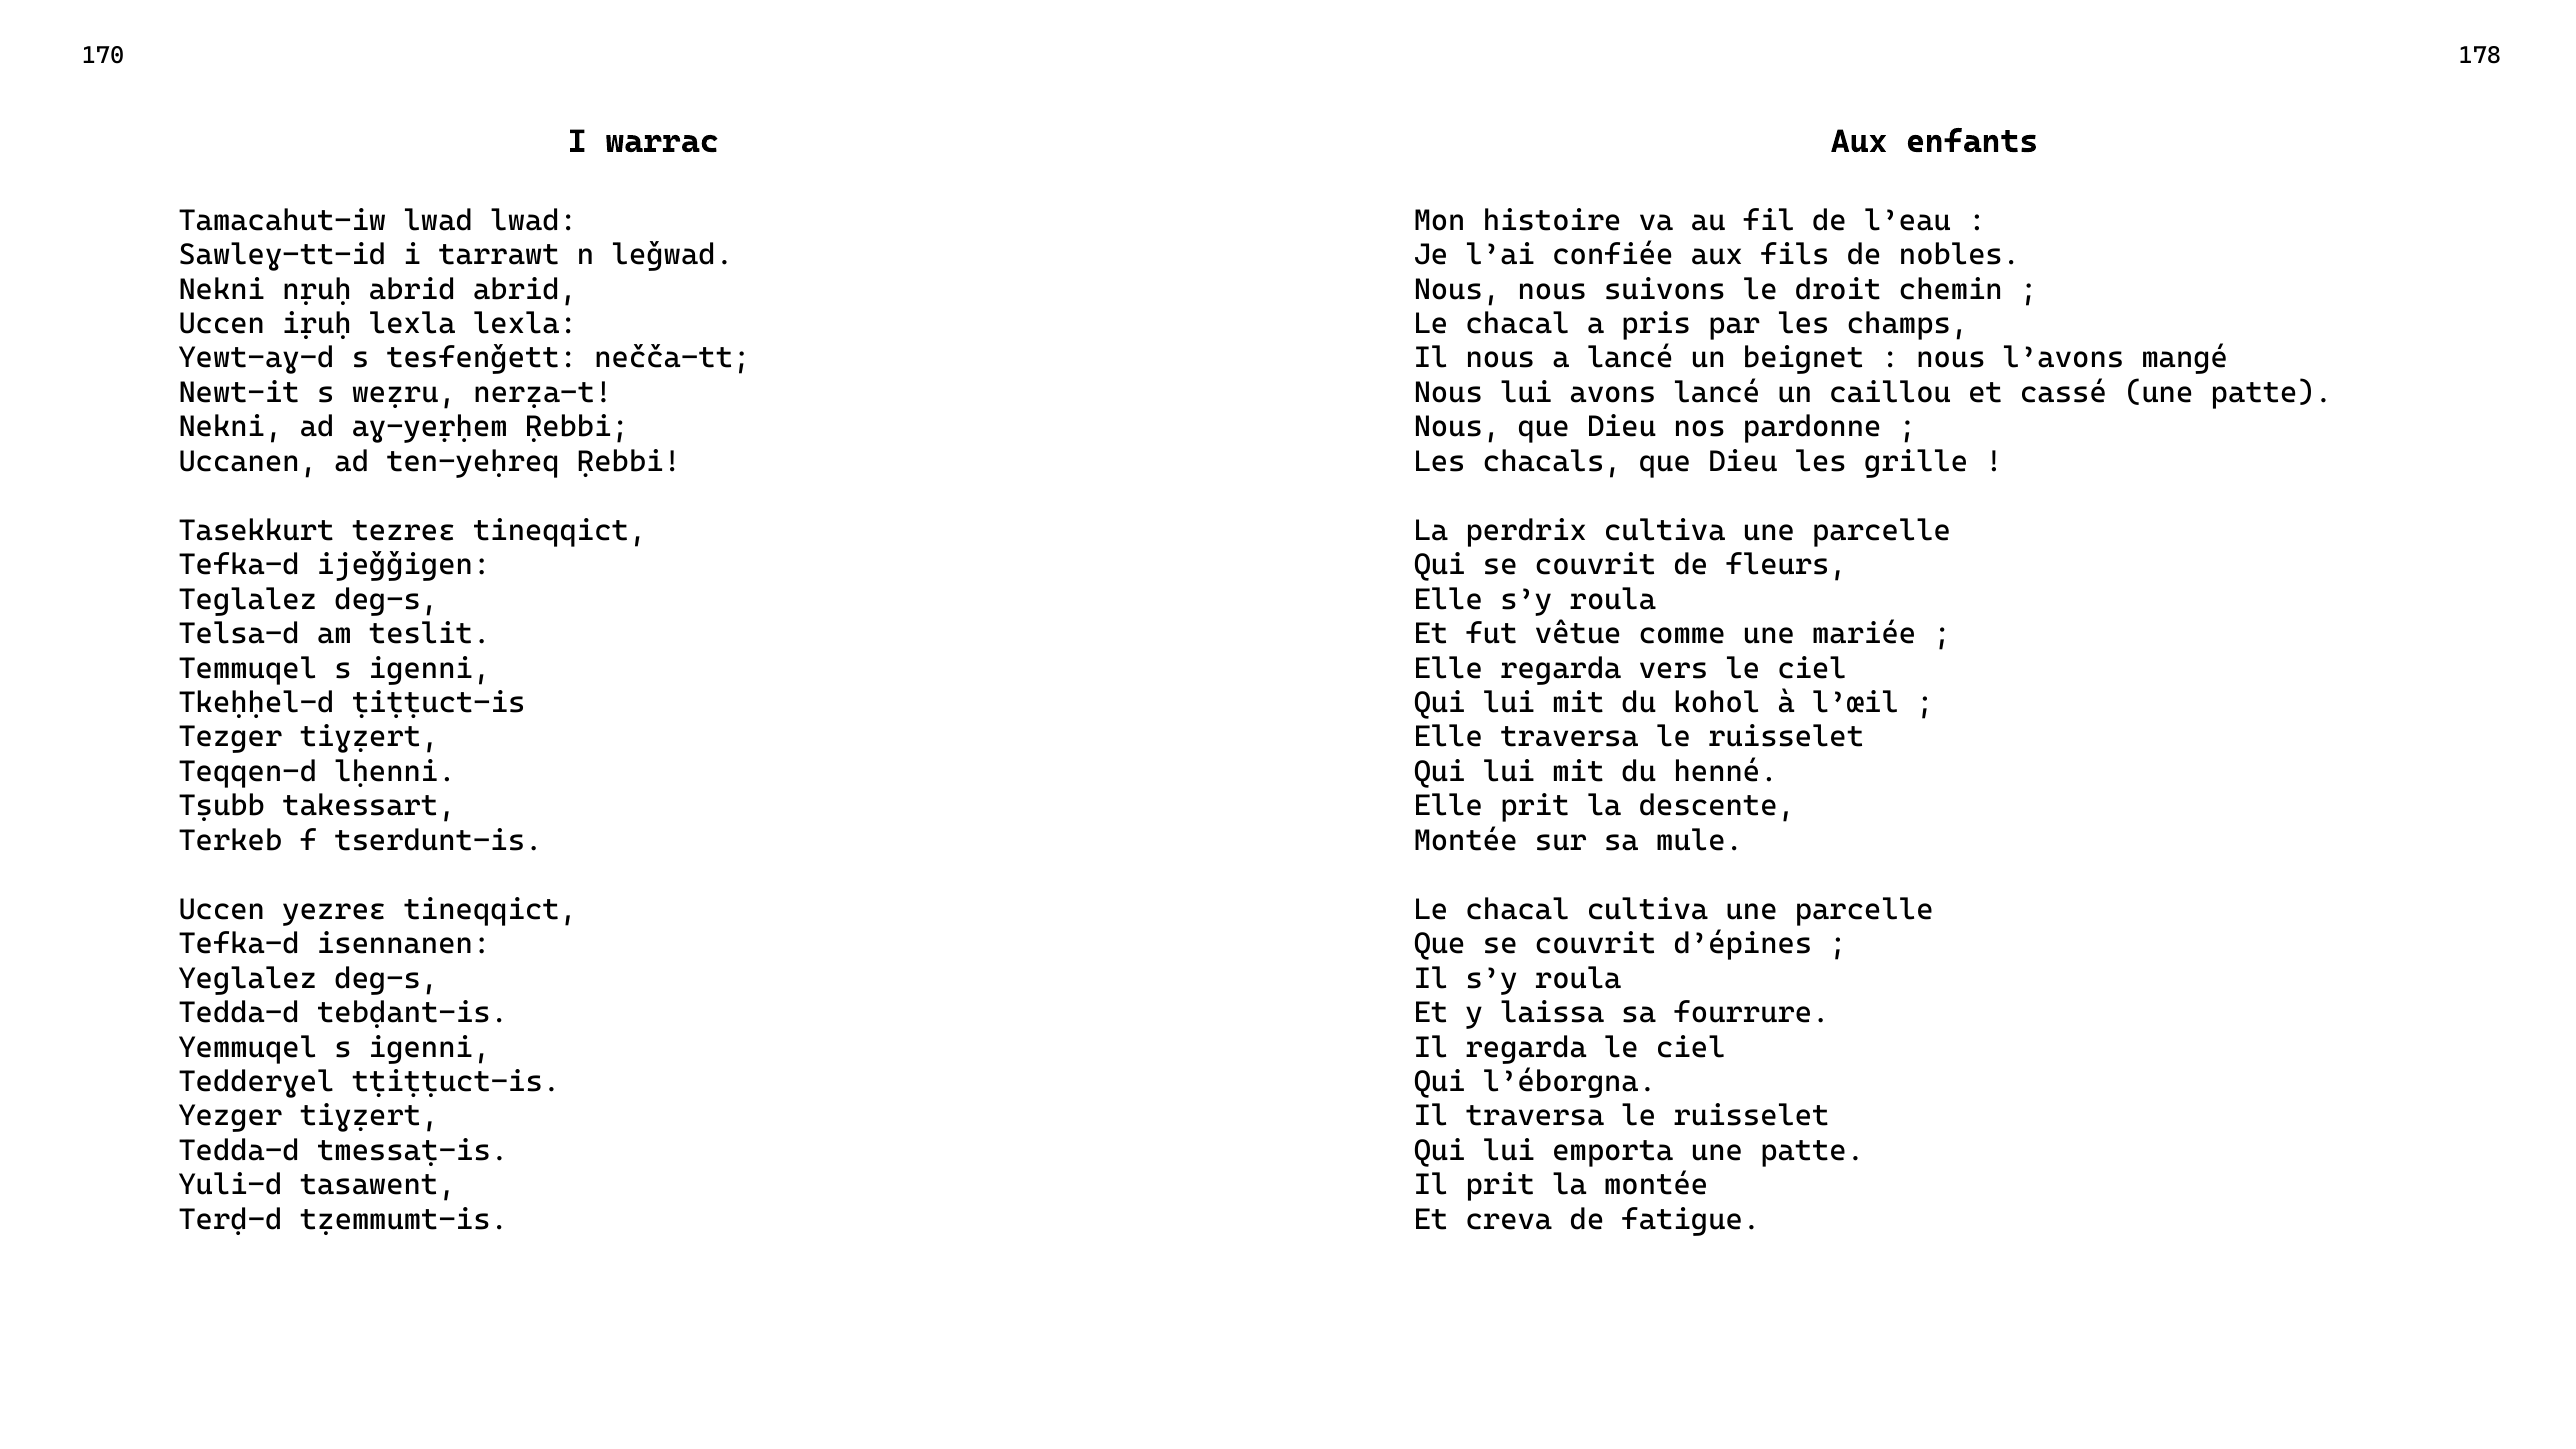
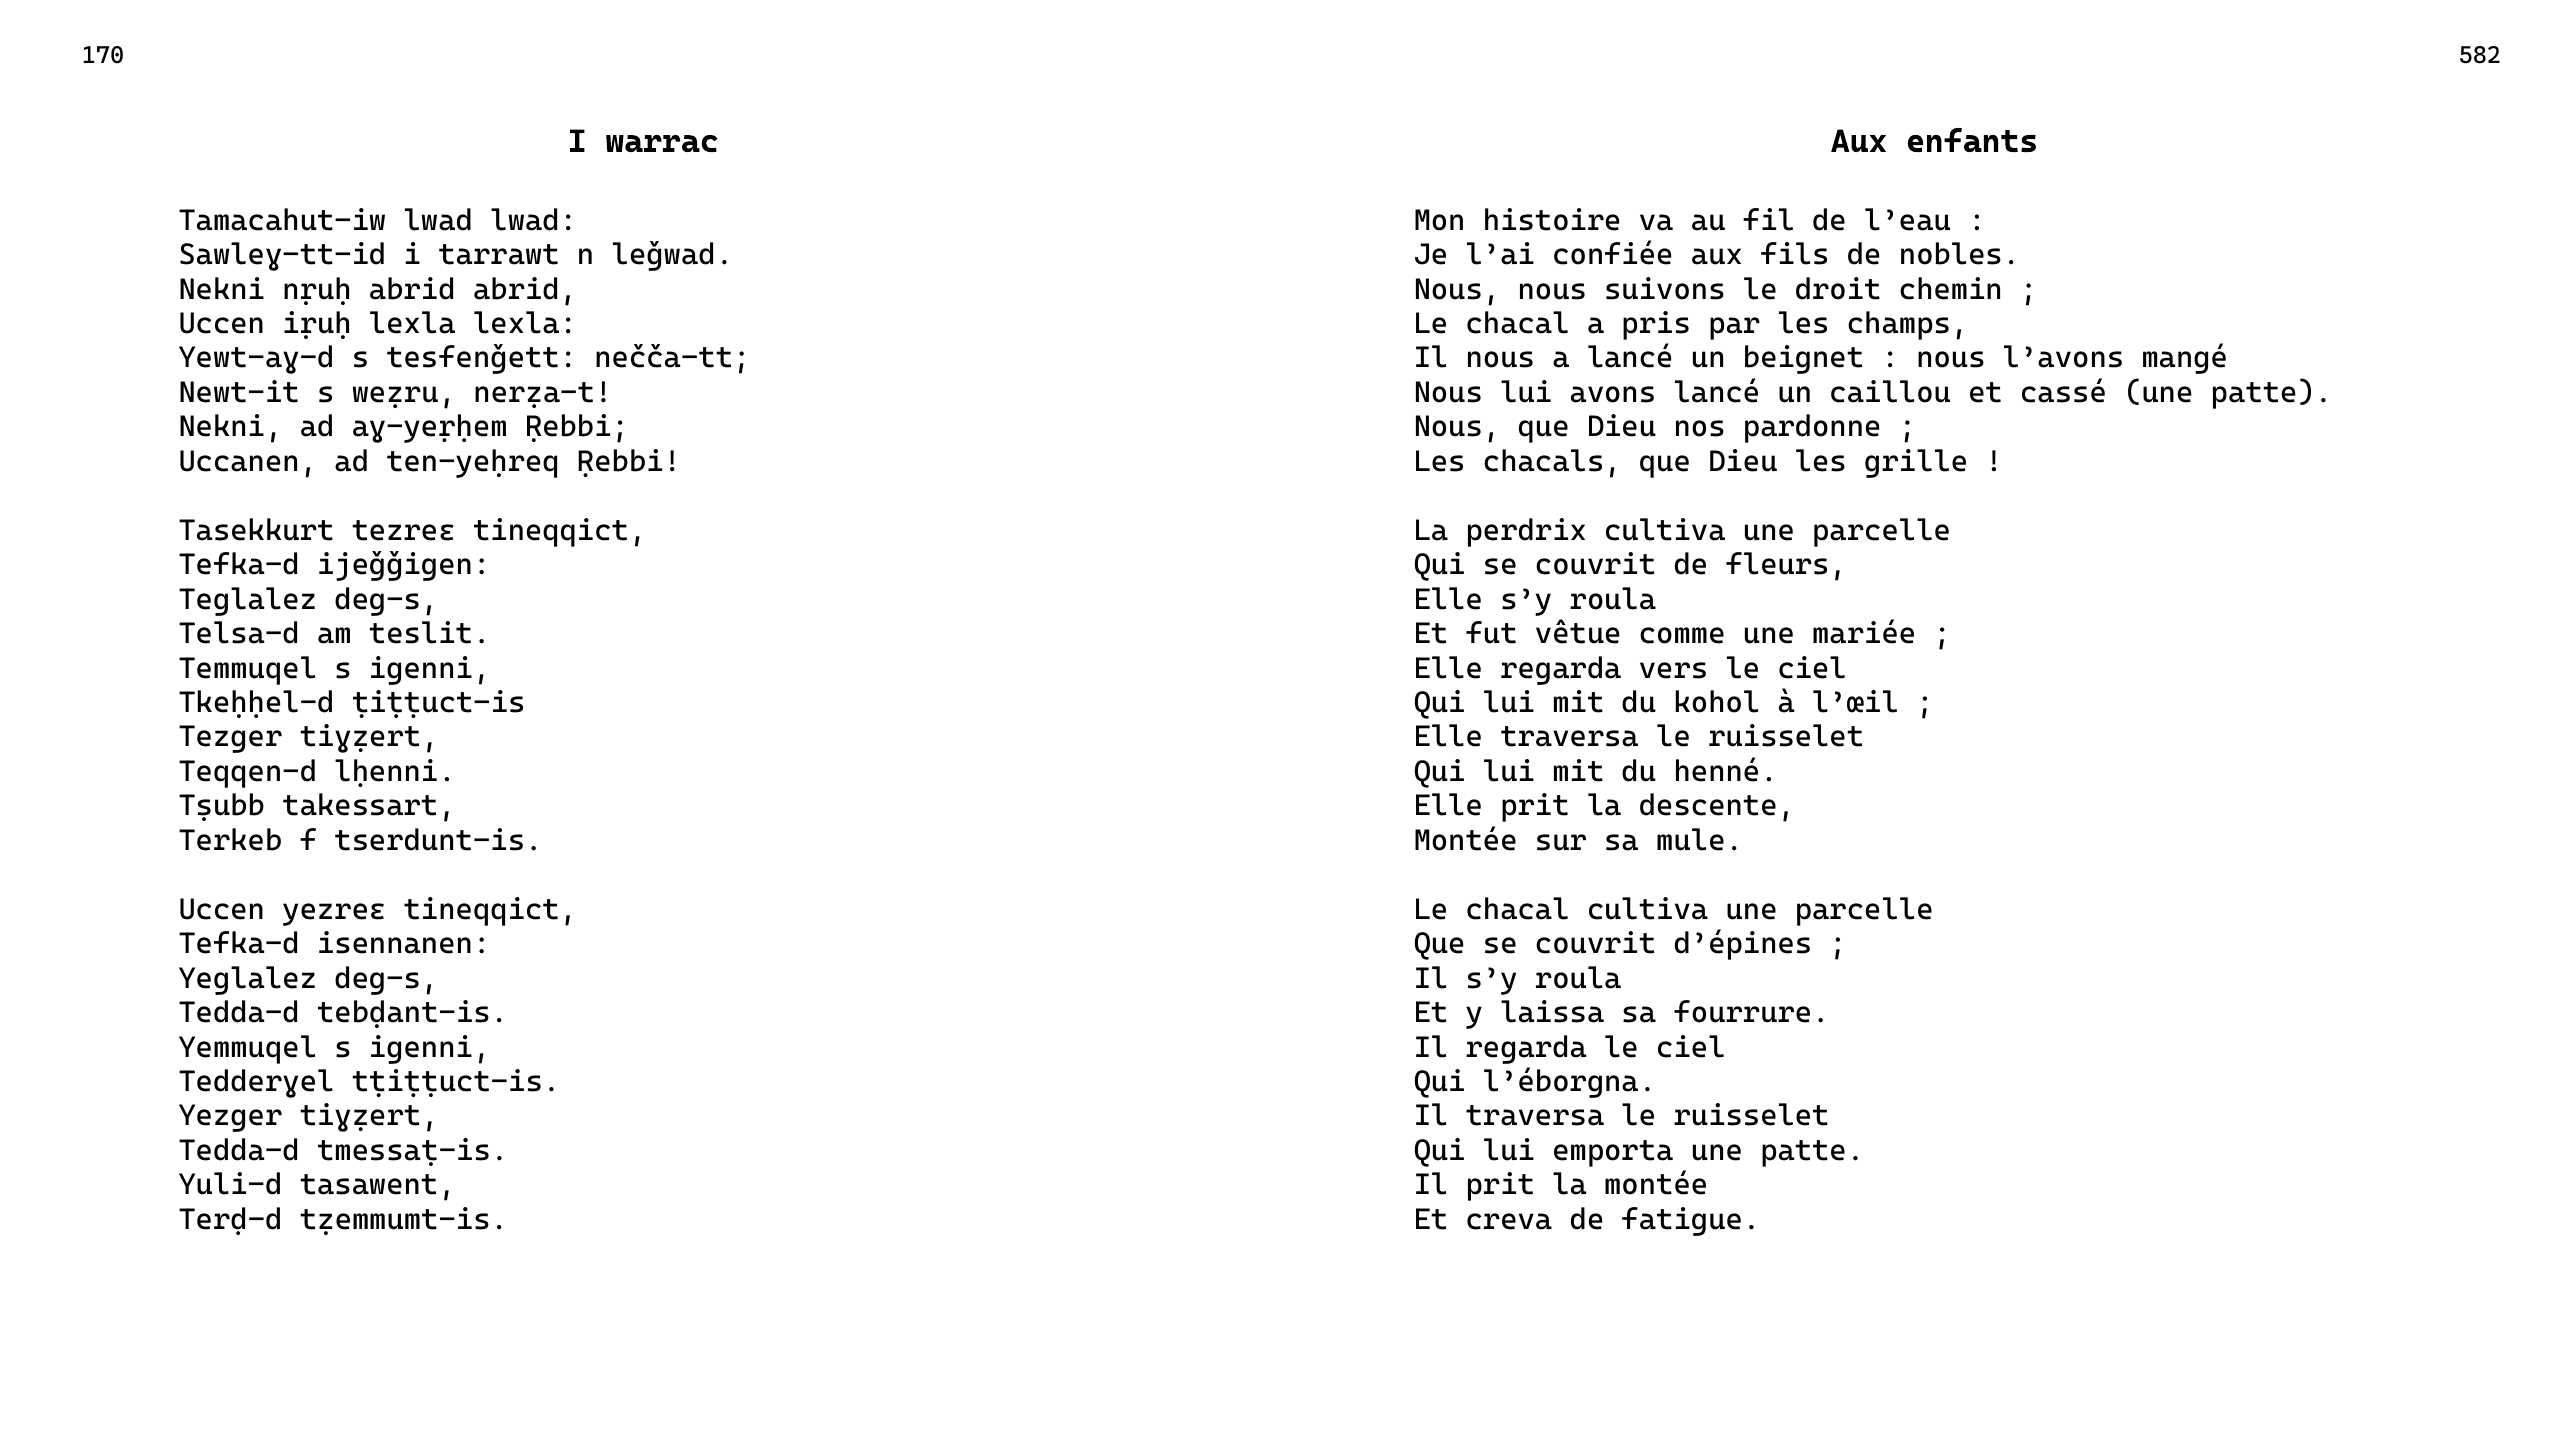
178: 178 -> 582 (2480, 56)
